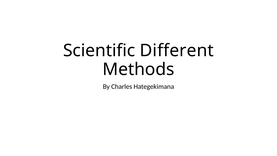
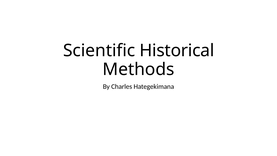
Different: Different -> Historical (177, 51)
